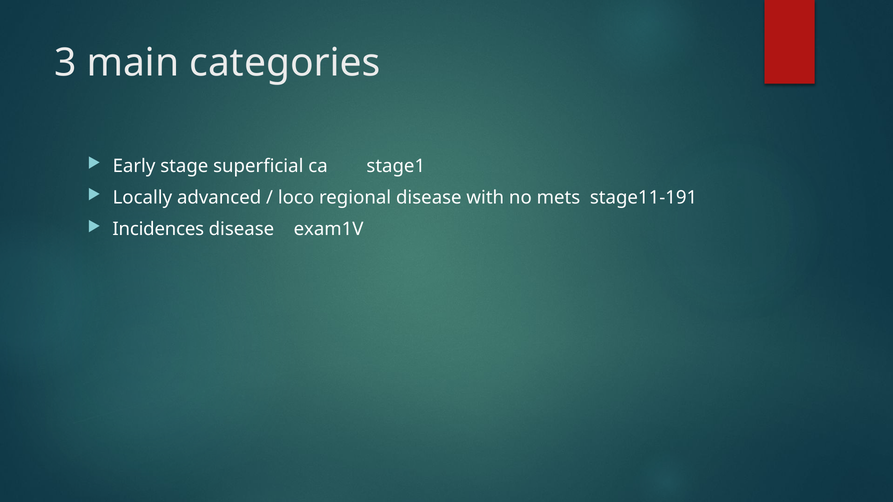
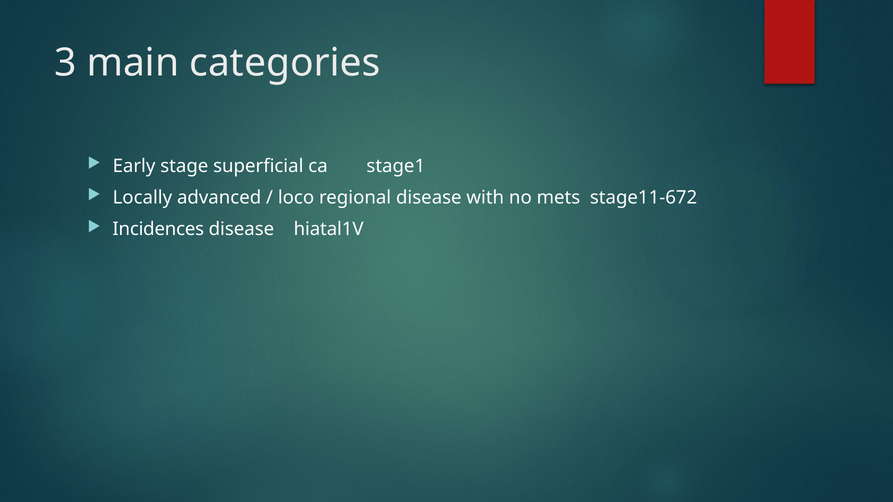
stage11-191: stage11-191 -> stage11-672 (644, 198)
exam1V: exam1V -> hiatal1V (329, 229)
